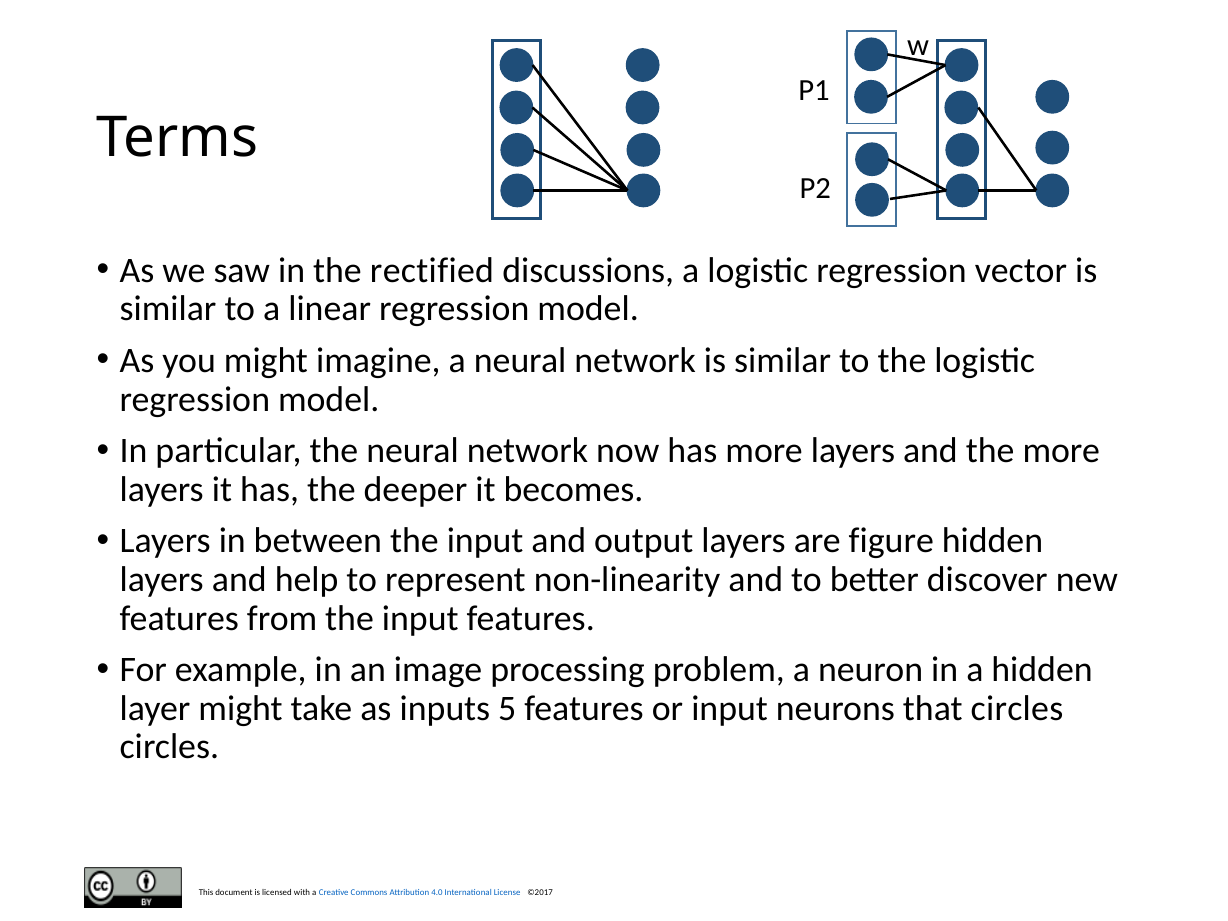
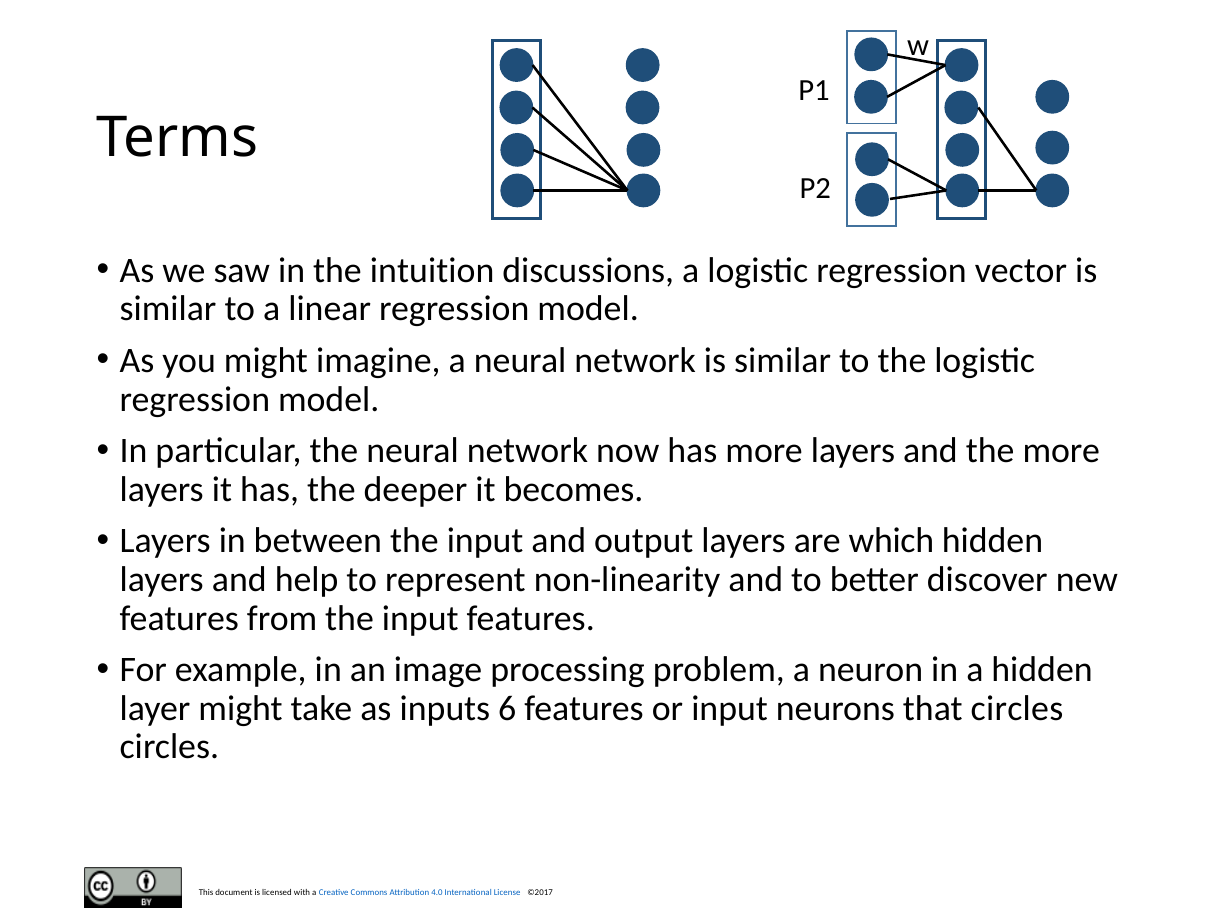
rectified: rectified -> intuition (432, 270)
figure: figure -> which (891, 541)
5: 5 -> 6 (507, 708)
